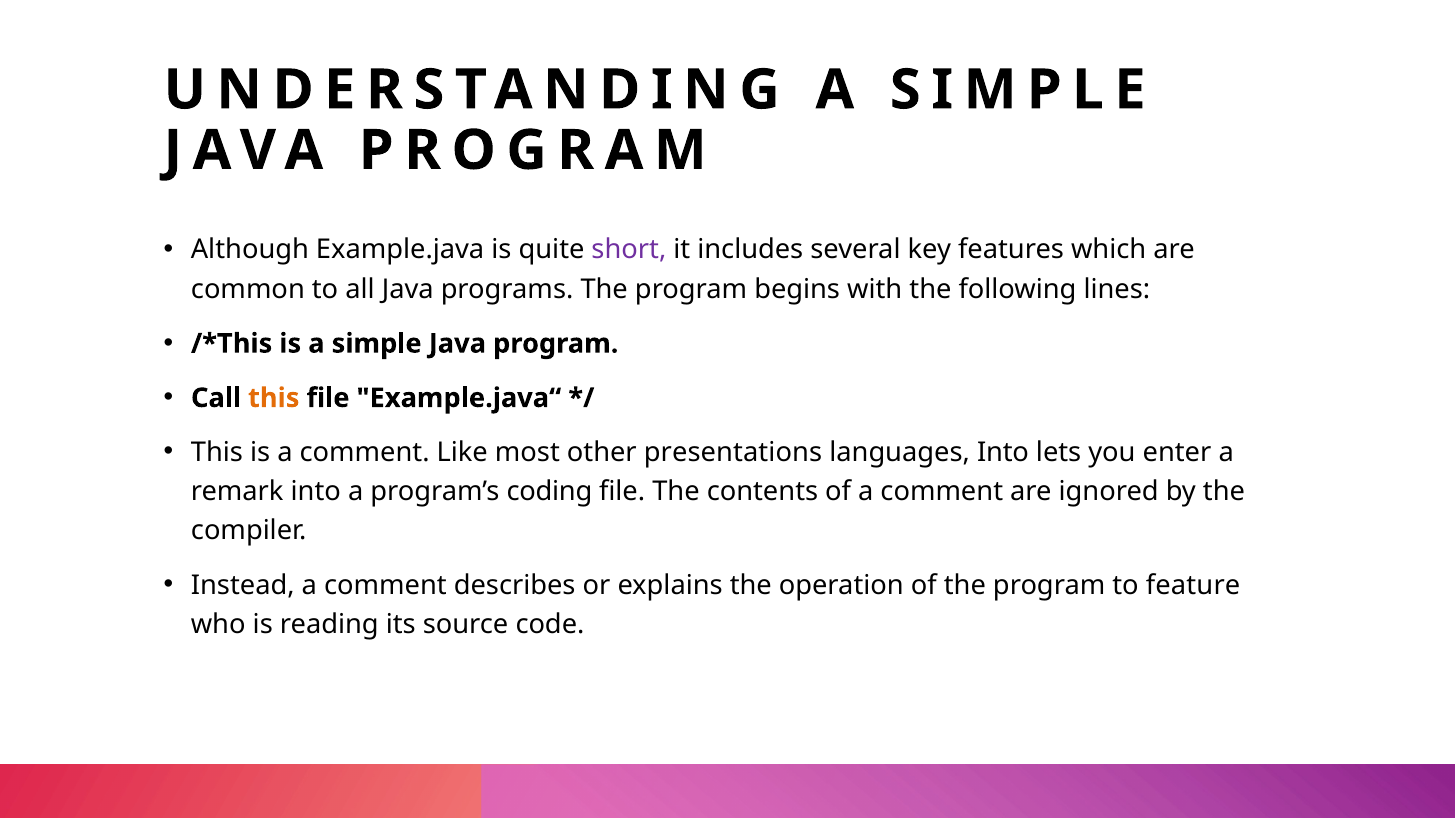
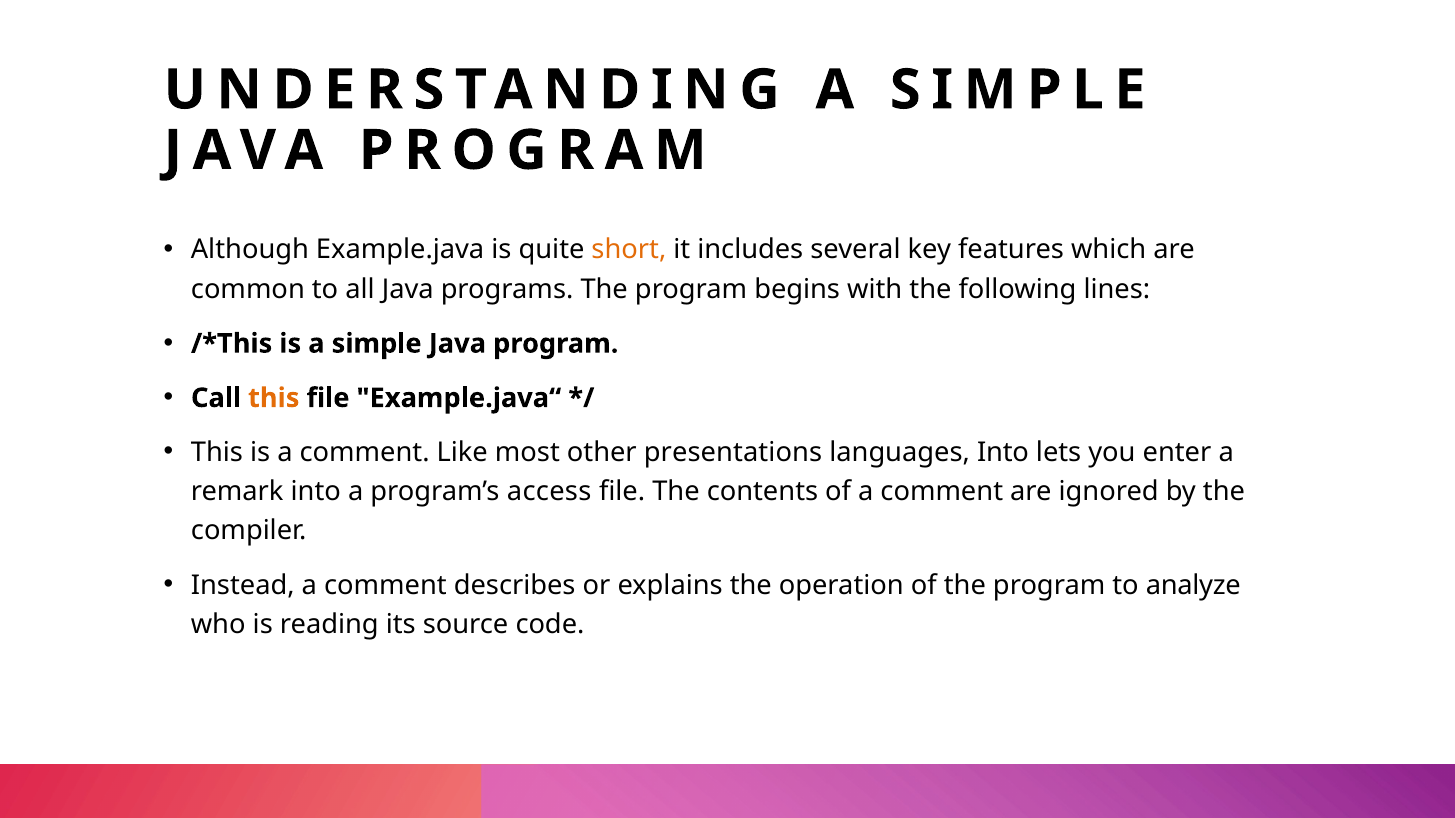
short colour: purple -> orange (629, 250)
coding: coding -> access (549, 492)
feature: feature -> analyze (1193, 586)
